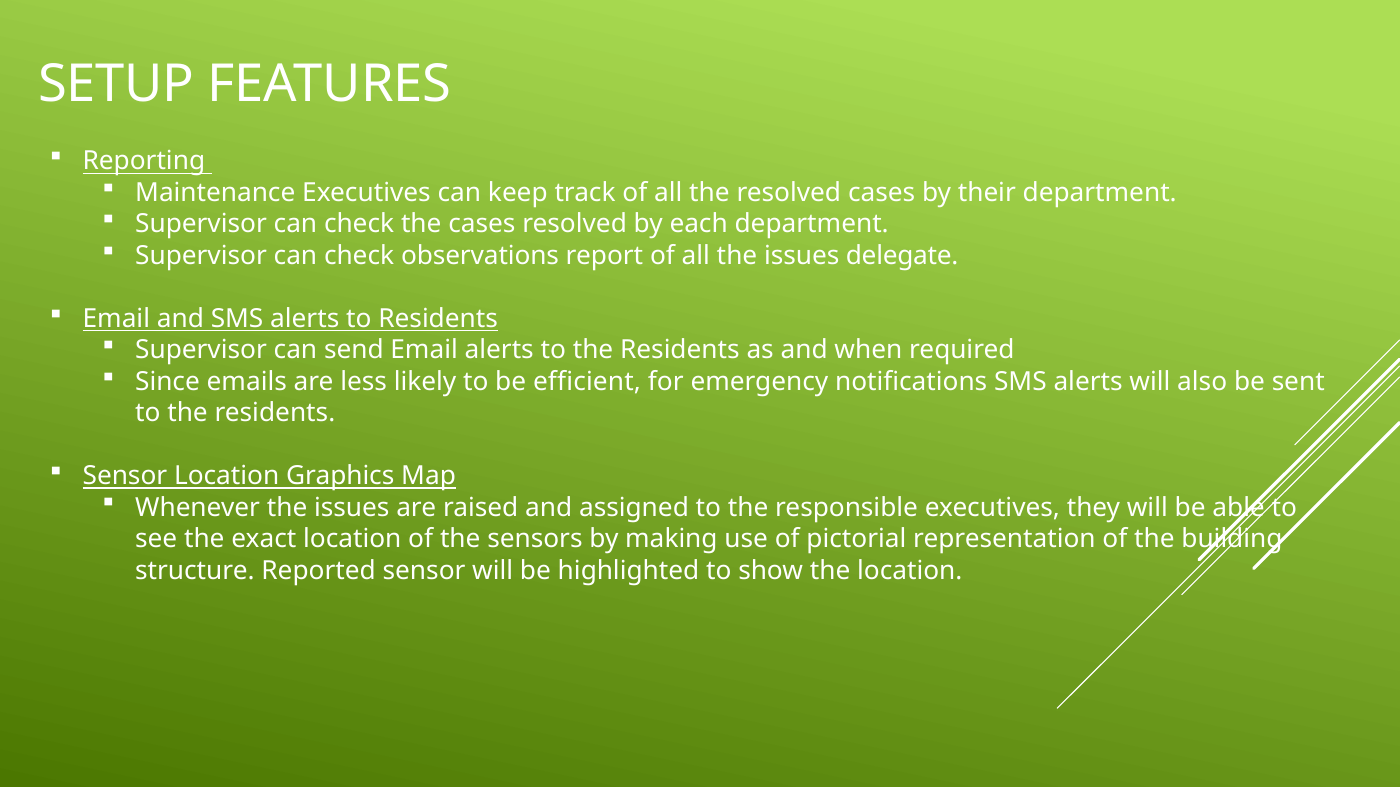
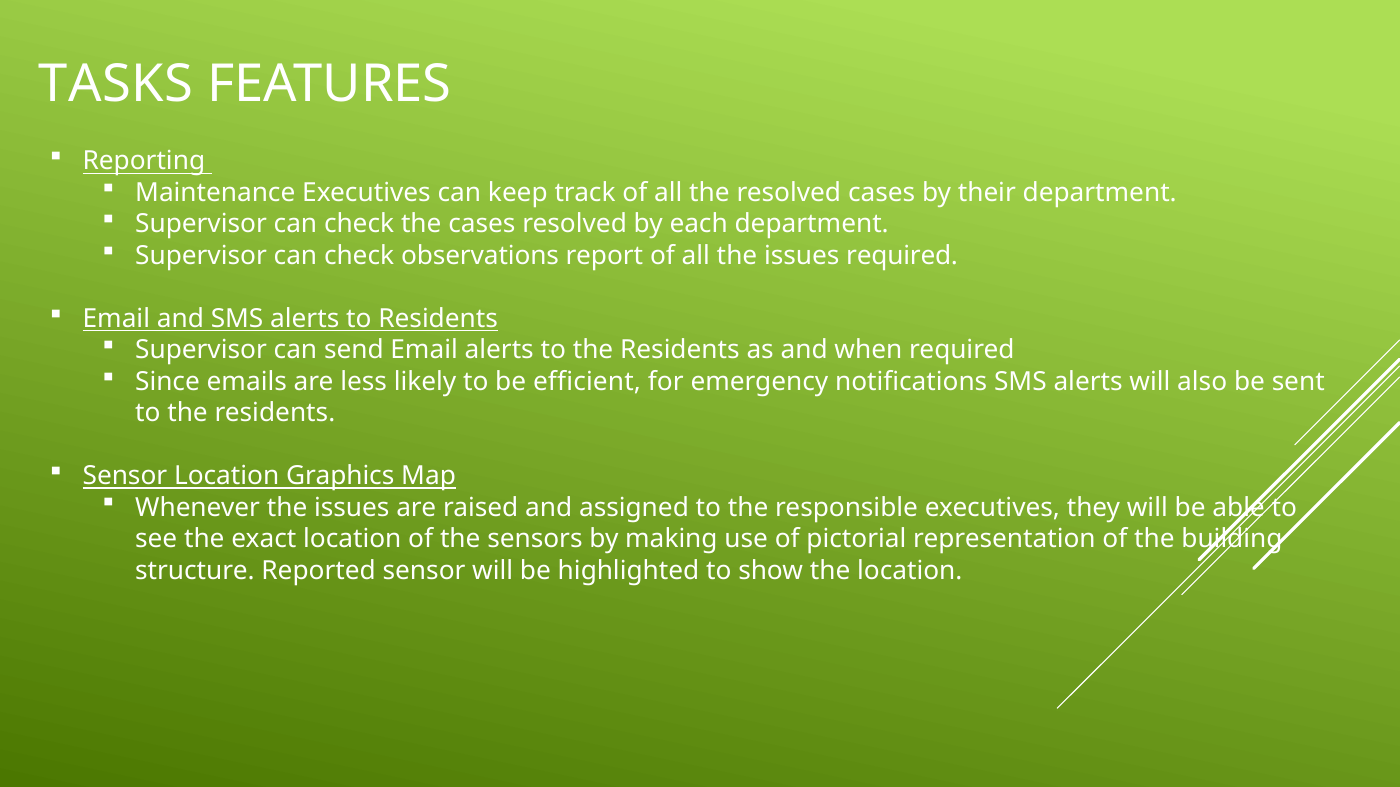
SETUP: SETUP -> TASKS (116, 84)
issues delegate: delegate -> required (902, 256)
